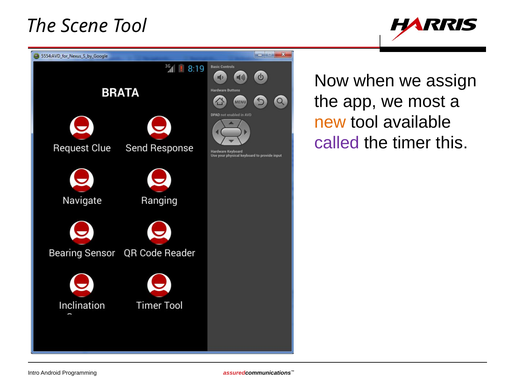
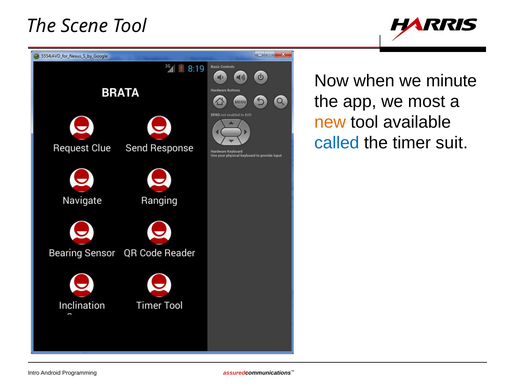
assign: assign -> minute (451, 81)
called colour: purple -> blue (337, 143)
this: this -> suit (452, 143)
